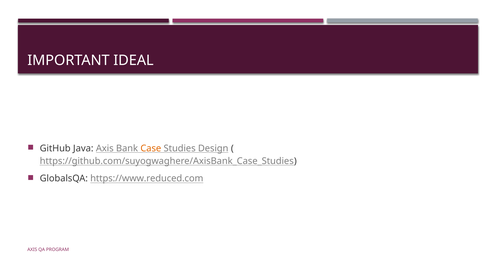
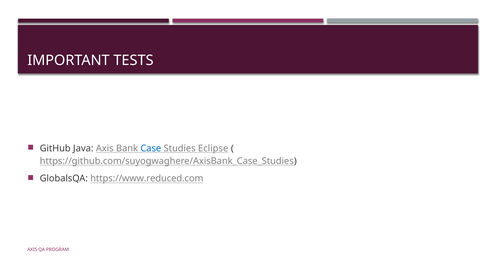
IDEAL: IDEAL -> TESTS (133, 60)
Case colour: orange -> blue (151, 148)
Design: Design -> Eclipse (213, 148)
